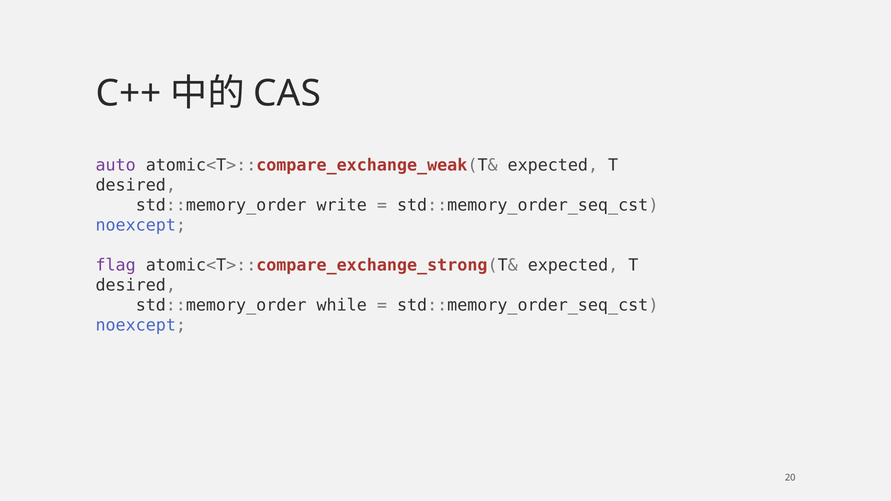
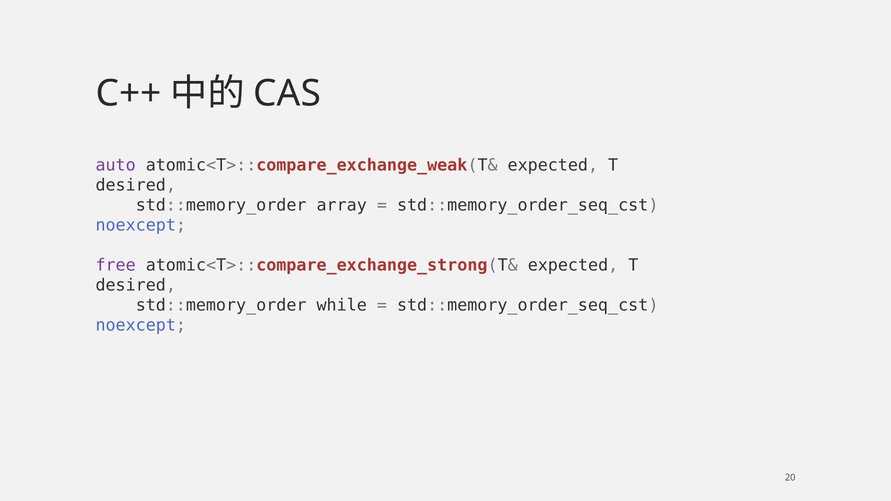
write: write -> array (342, 205)
flag: flag -> free (116, 265)
